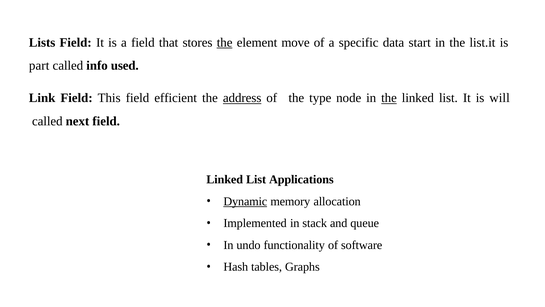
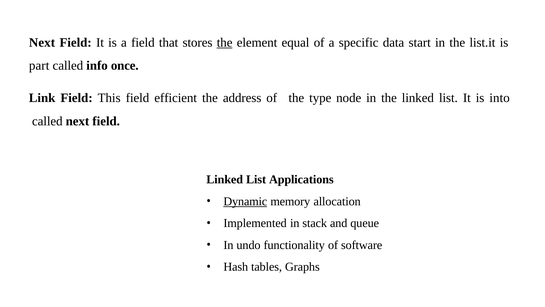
Lists: Lists -> Next (42, 42)
move: move -> equal (295, 42)
used: used -> once (125, 66)
address underline: present -> none (242, 98)
the underline: present -> none (389, 98)
will: will -> into (500, 98)
